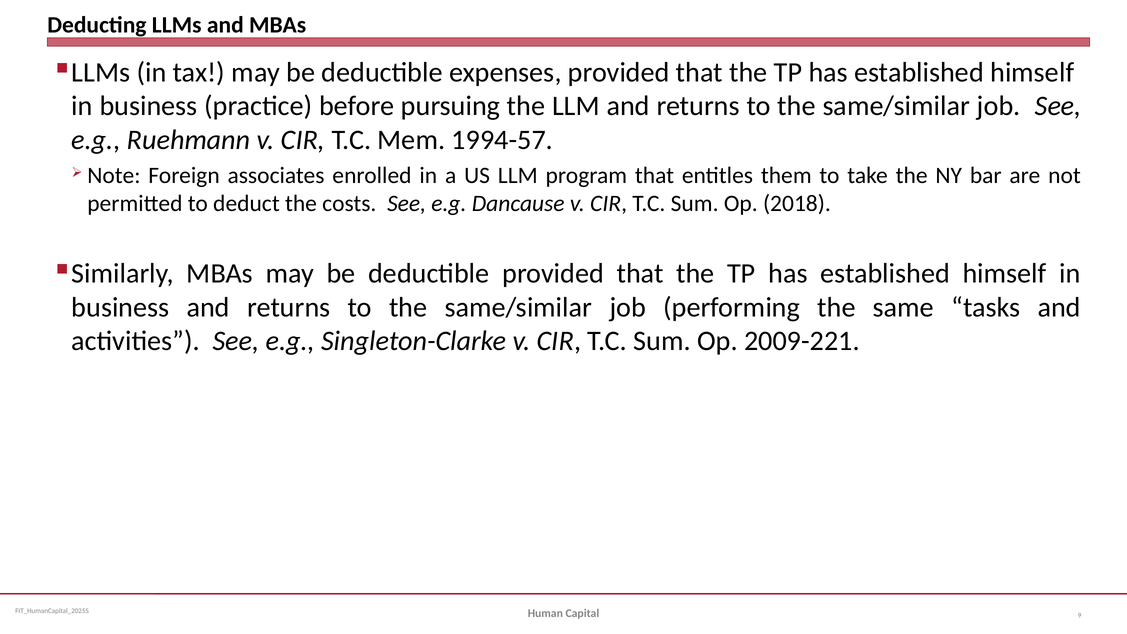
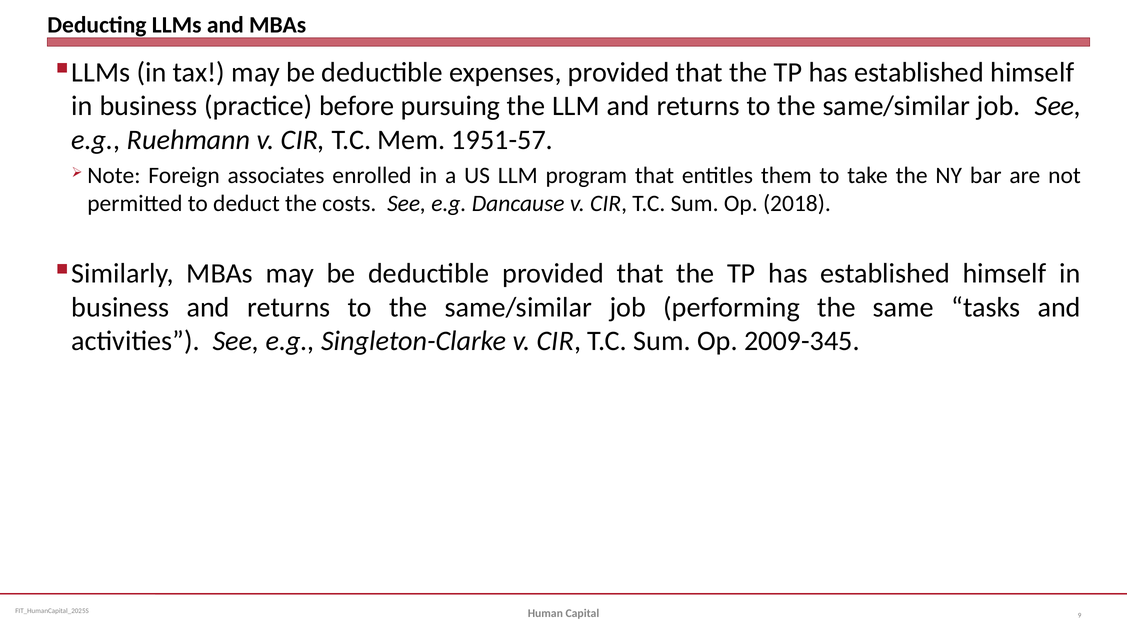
1994-57: 1994-57 -> 1951-57 (502, 140)
2009-221: 2009-221 -> 2009-345 (802, 341)
